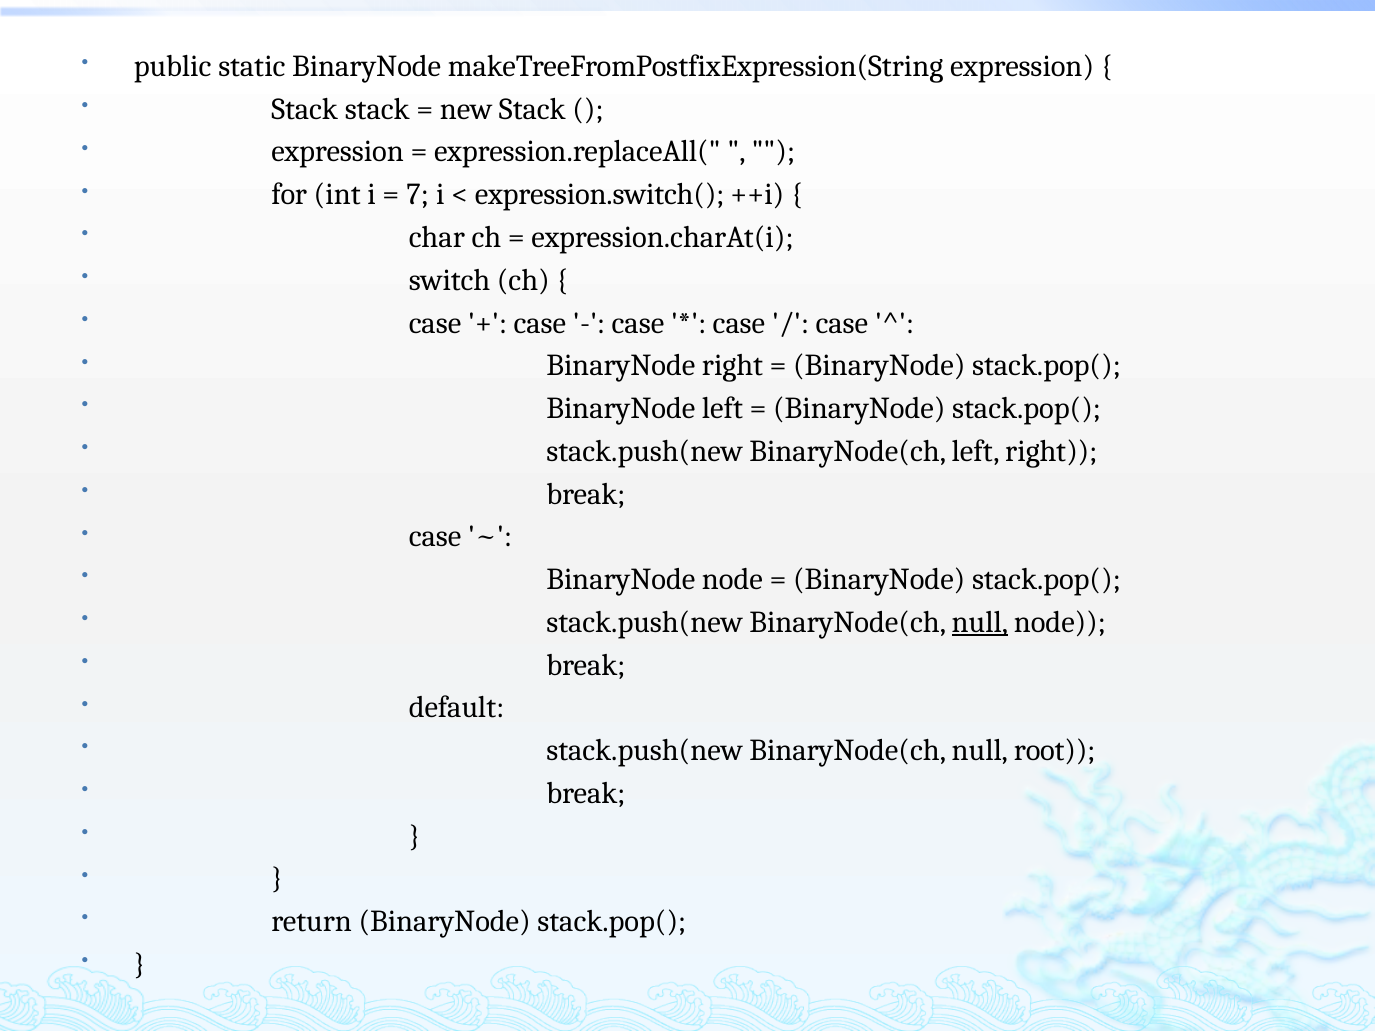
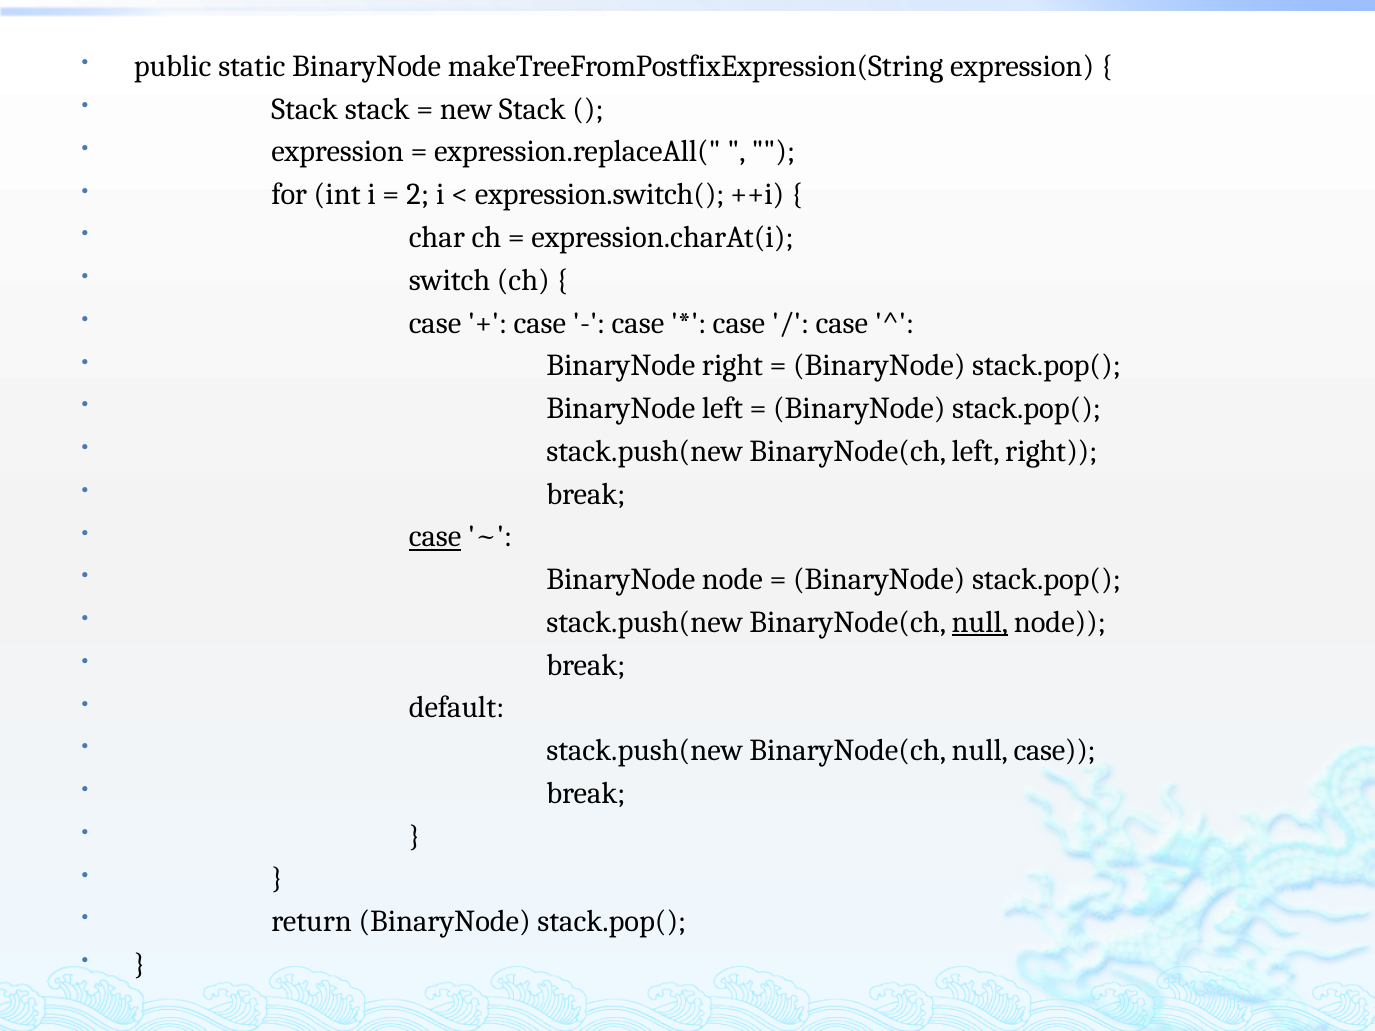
7: 7 -> 2 (418, 195)
case underline: none -> present (435, 537)
null root: root -> case (1055, 751)
